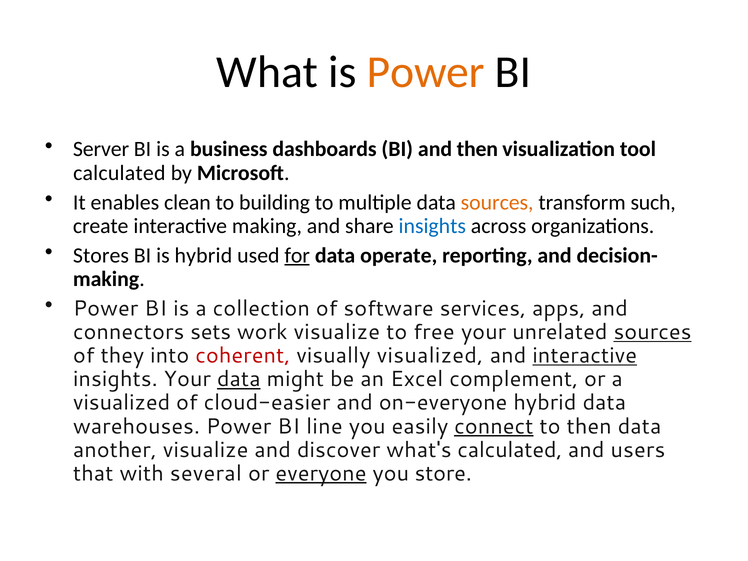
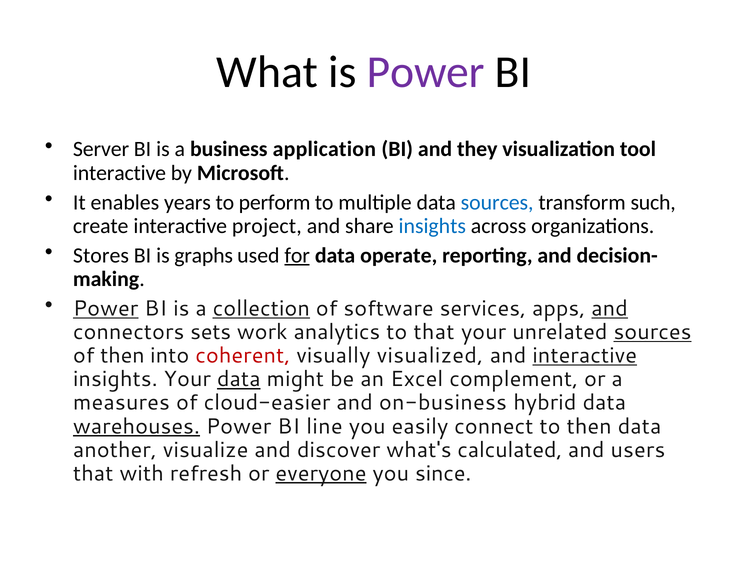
Power colour: orange -> purple (426, 72)
dashboards: dashboards -> application (324, 149)
and then: then -> they (477, 149)
calculated: calculated -> interactive (120, 173)
clean: clean -> years (187, 202)
building: building -> perform (275, 202)
sources colour: orange -> blue (497, 202)
interactive making: making -> project (267, 226)
is hybrid: hybrid -> graphs (204, 255)
Power underline: none -> present (106, 309)
collection underline: none -> present (261, 309)
and underline: none -> present (610, 309)
work visualize: visualize -> analytics (337, 332)
to free: free -> that (434, 332)
of they: they -> then (122, 356)
visualized: visualized -> measures (121, 403)
on-everyone: on-everyone -> on-business (443, 403)
warehouses underline: none -> present (136, 426)
connect underline: present -> none (494, 426)
several: several -> refresh (206, 473)
store: store -> since (443, 473)
